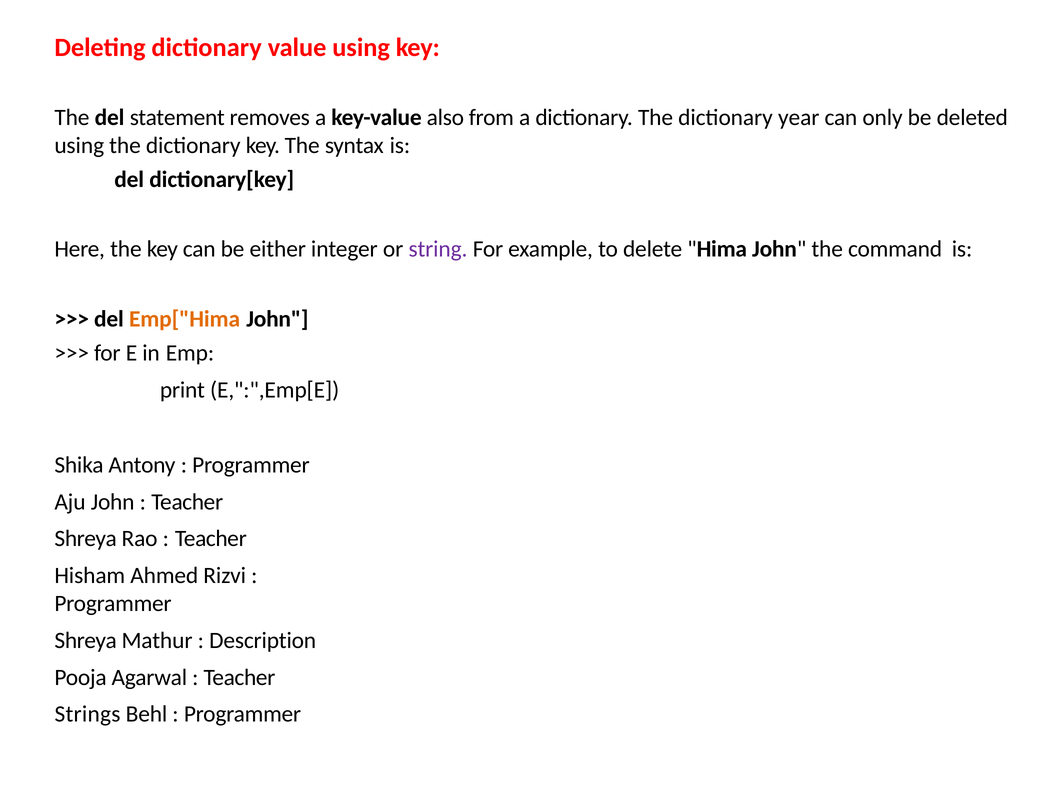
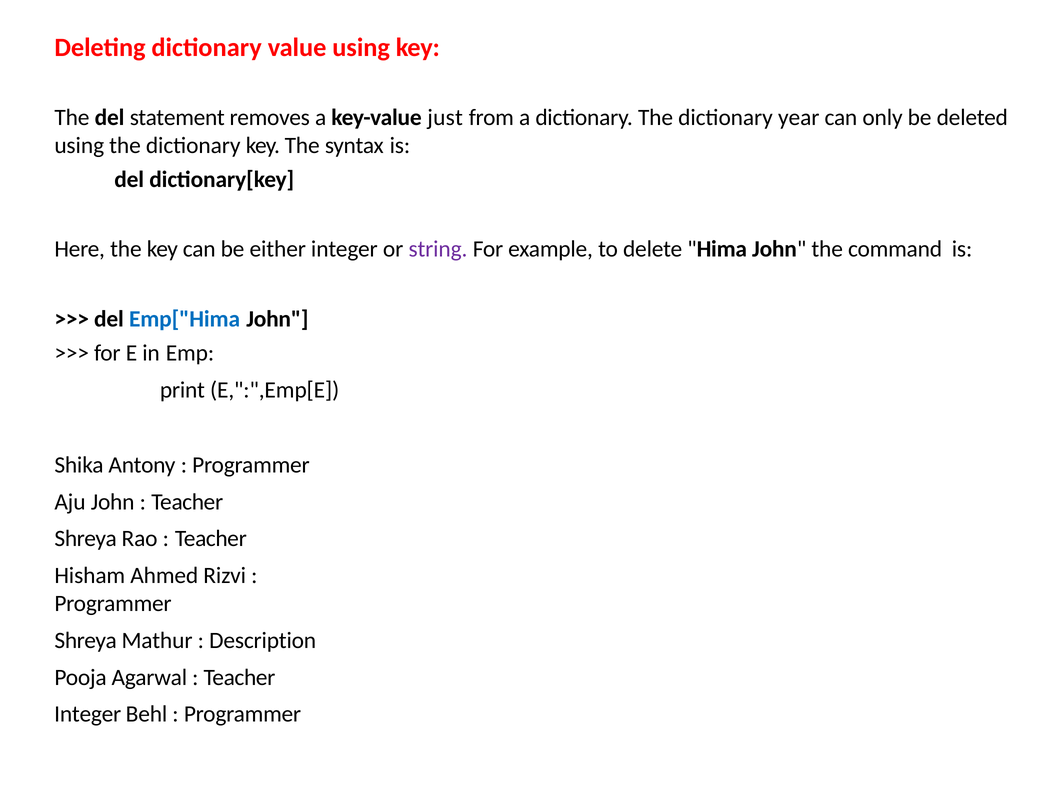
also: also -> just (445, 117)
Emp["Hima colour: orange -> blue (185, 319)
Strings: Strings -> Integer (88, 714)
